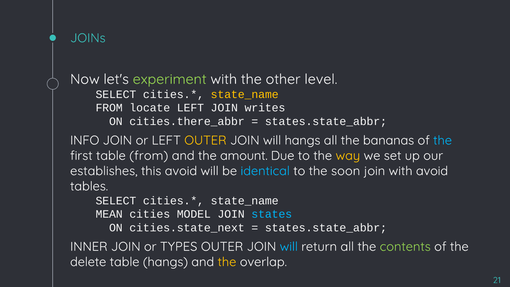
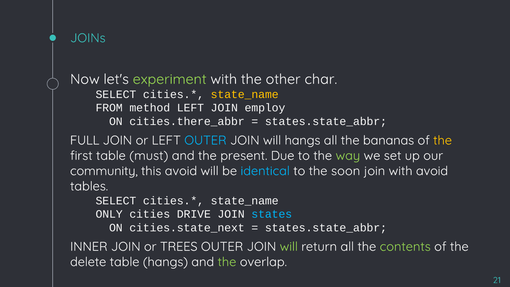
level: level -> char (321, 79)
locate: locate -> method (150, 108)
writes: writes -> employ (265, 108)
INFO: INFO -> FULL (85, 140)
OUTER colour: yellow -> light blue (205, 140)
the colour: light blue -> yellow (443, 140)
table from: from -> must (149, 156)
amount: amount -> present (244, 156)
way colour: yellow -> light green (348, 156)
establishes: establishes -> community (104, 171)
MEAN: MEAN -> ONLY (109, 214)
MODEL: MODEL -> DRIVE (194, 214)
TYPES: TYPES -> TREES (179, 247)
will colour: light blue -> light green (289, 247)
the colour: yellow -> light green (227, 262)
